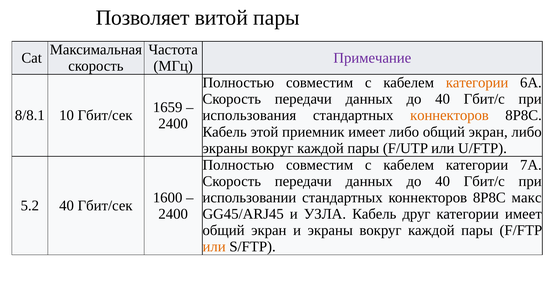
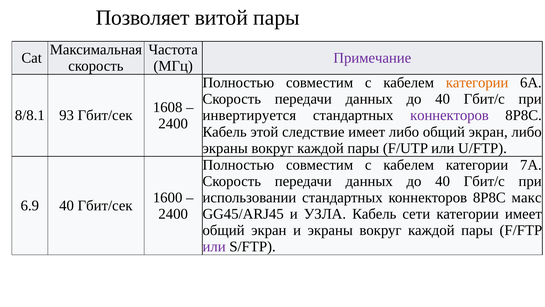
1659: 1659 -> 1608 (168, 107)
10: 10 -> 93 (67, 115)
использования: использования -> инвертируется (249, 115)
коннекторов colour: orange -> purple (449, 115)
приемник: приемник -> следствие (313, 132)
5.2: 5.2 -> 6.9 (30, 205)
друг: друг -> сети (416, 214)
или colour: orange -> purple (214, 246)
